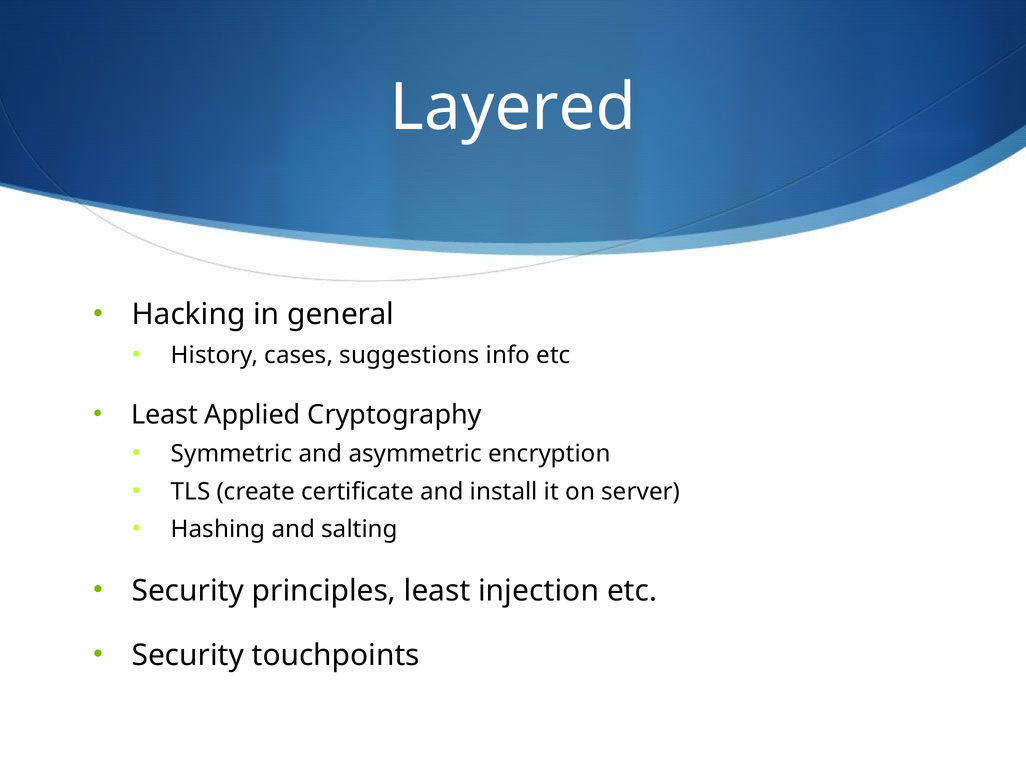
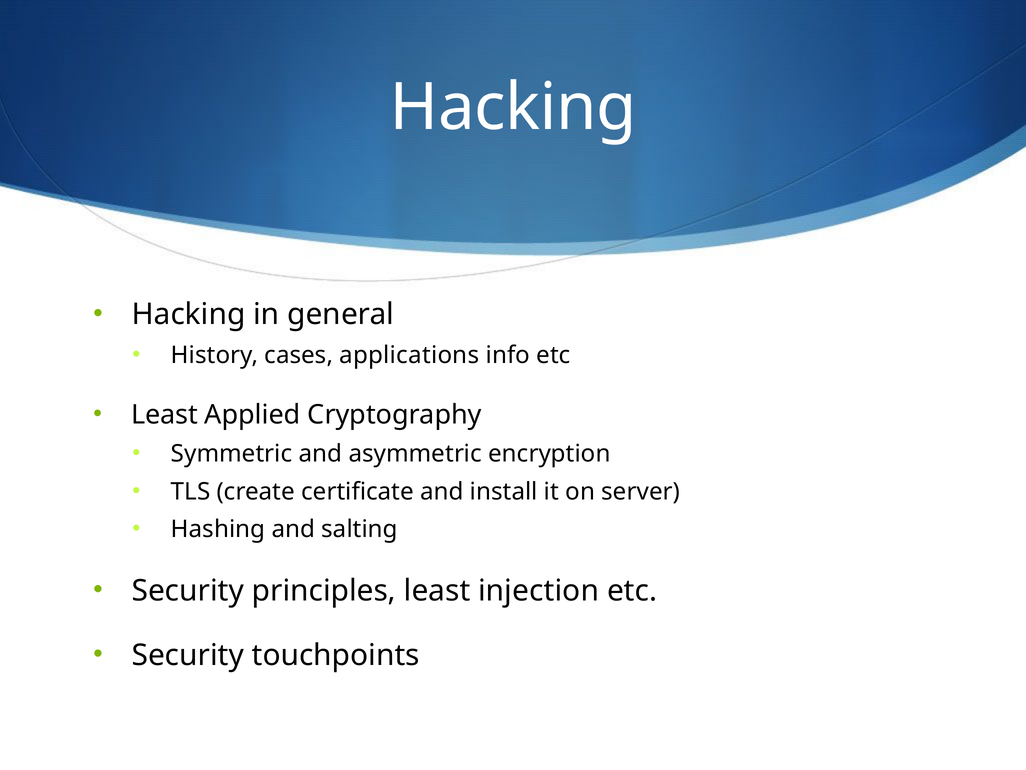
Layered: Layered -> Hacking (513, 107)
suggestions: suggestions -> applications (409, 355)
